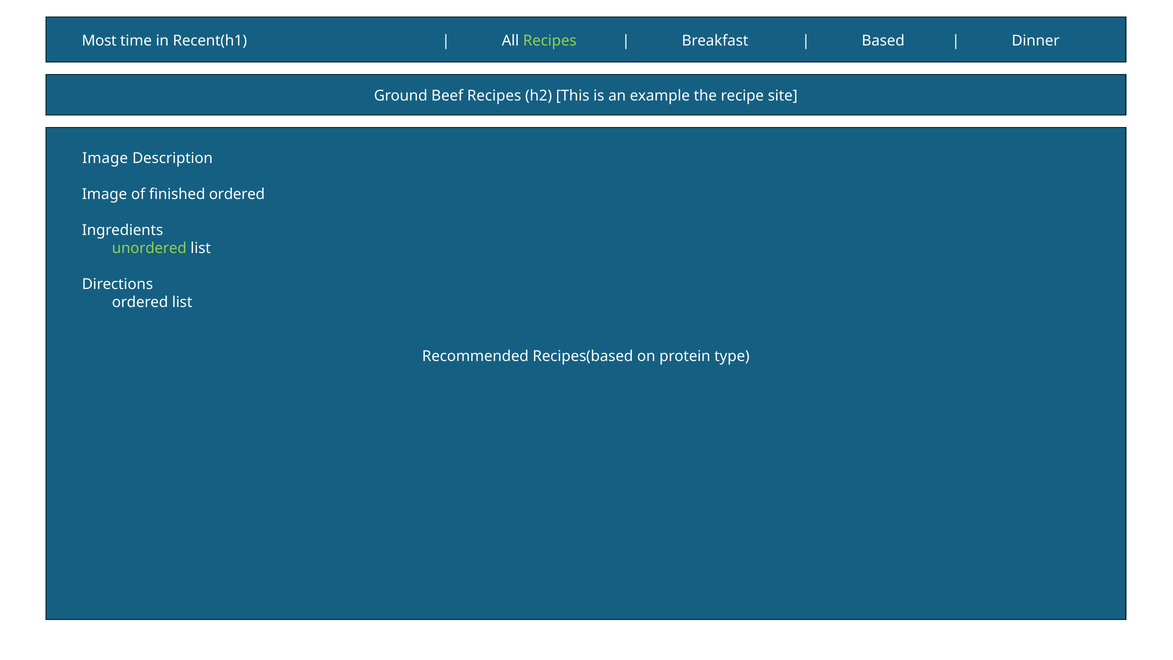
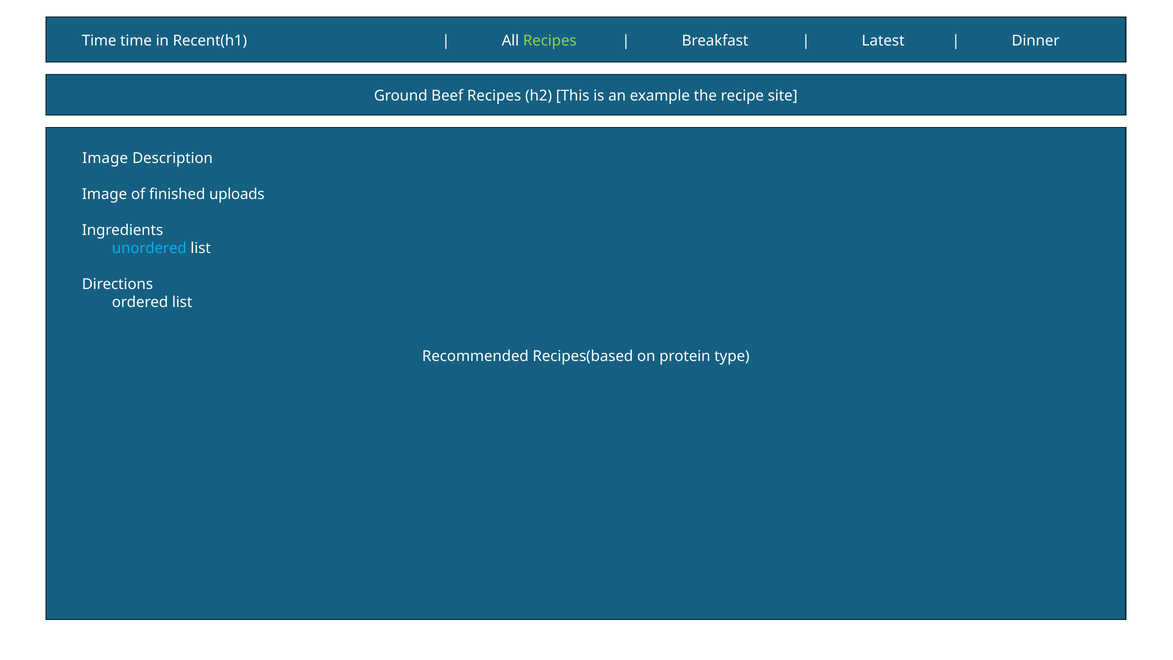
Most: Most -> Time (99, 41)
Based: Based -> Latest (883, 41)
finished ordered: ordered -> uploads (237, 194)
unordered colour: light green -> light blue (149, 248)
